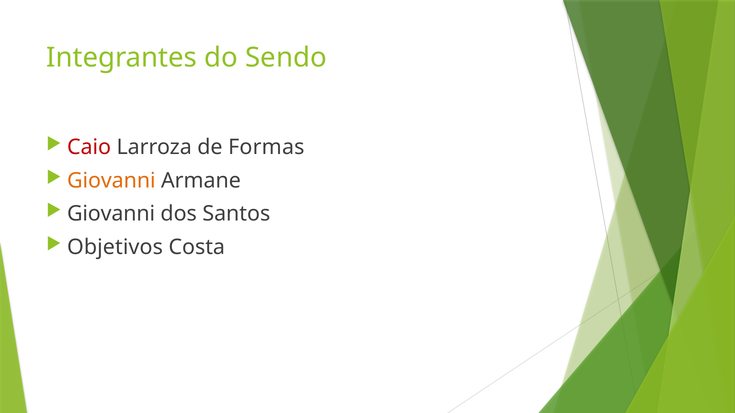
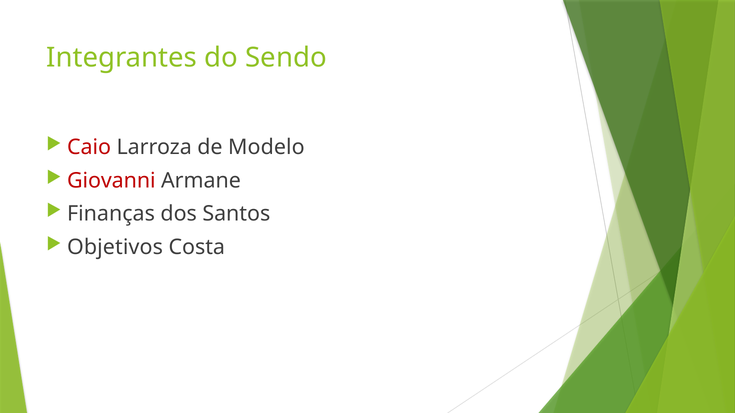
Formas: Formas -> Modelo (266, 147)
Giovanni colour: orange -> red (111, 181)
Giovanni: Giovanni -> Finanças (111, 214)
